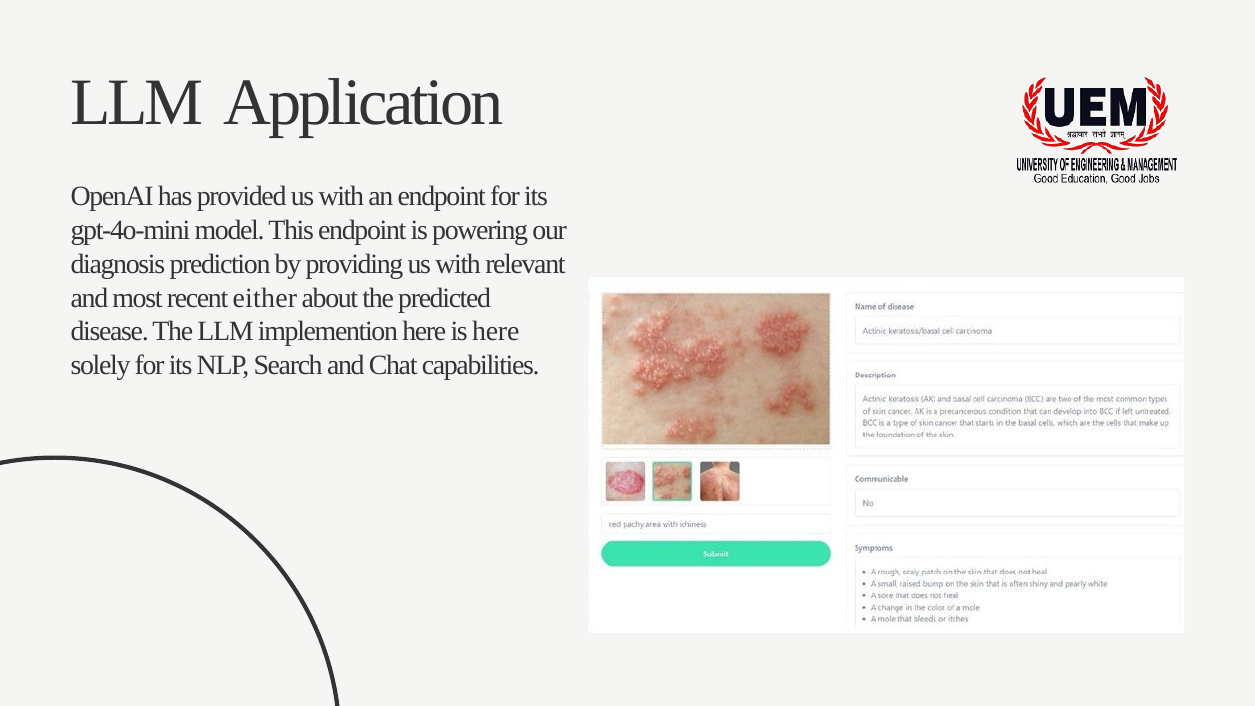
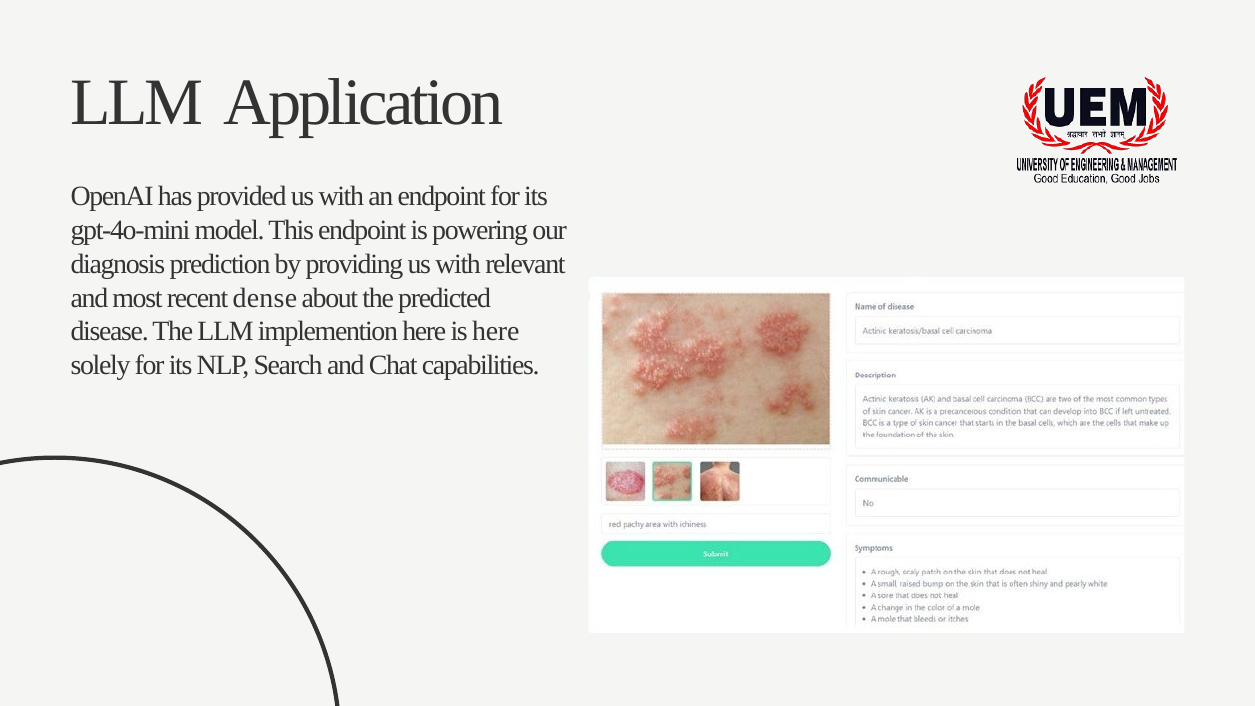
either: either -> dense (265, 298)
